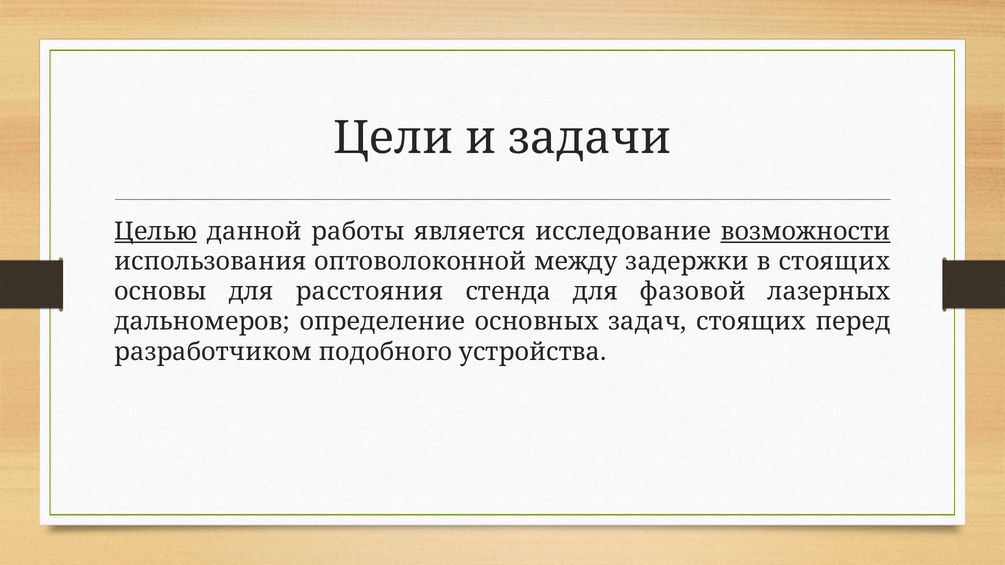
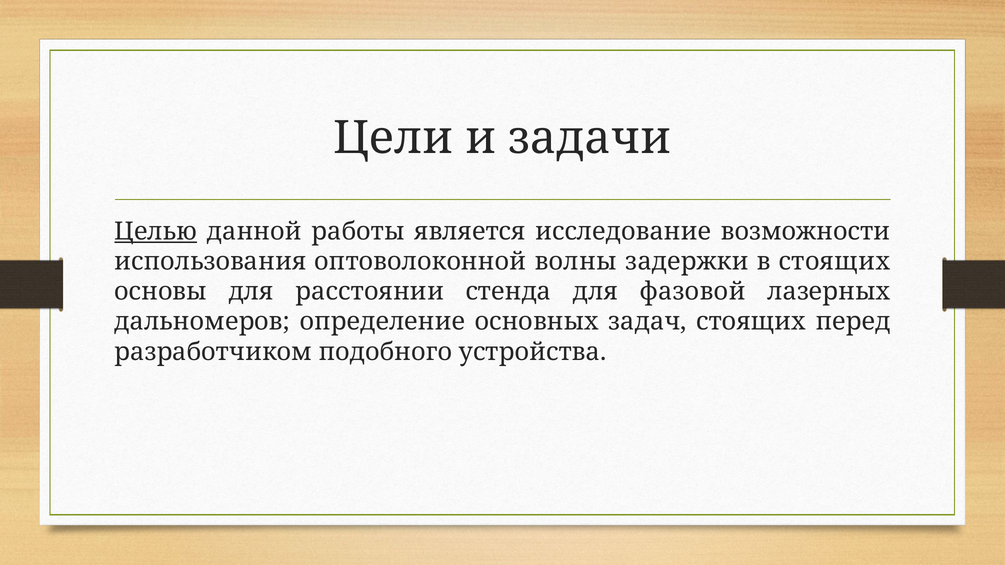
возможности underline: present -> none (806, 231)
между: между -> волны (576, 262)
расстояния: расстояния -> расстоянии (370, 292)
